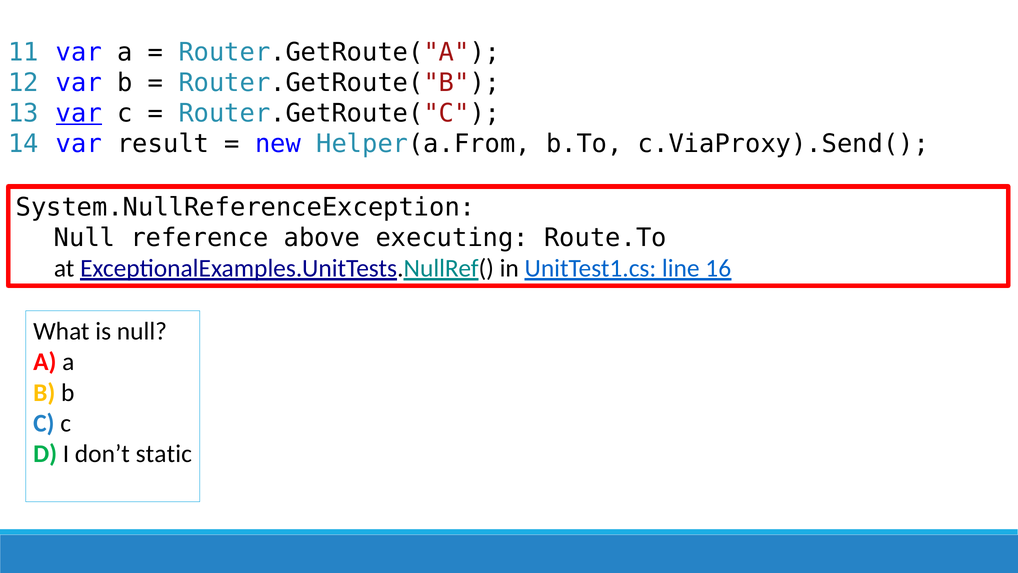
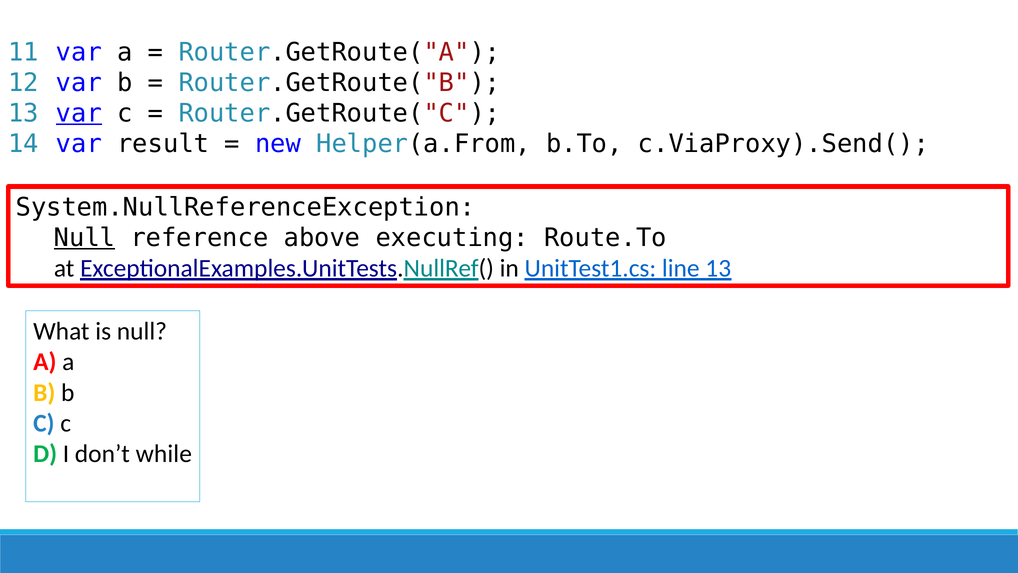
Null underline: none -> present (85, 238)
line 16: 16 -> 13 (718, 268)
static: static -> while (164, 453)
